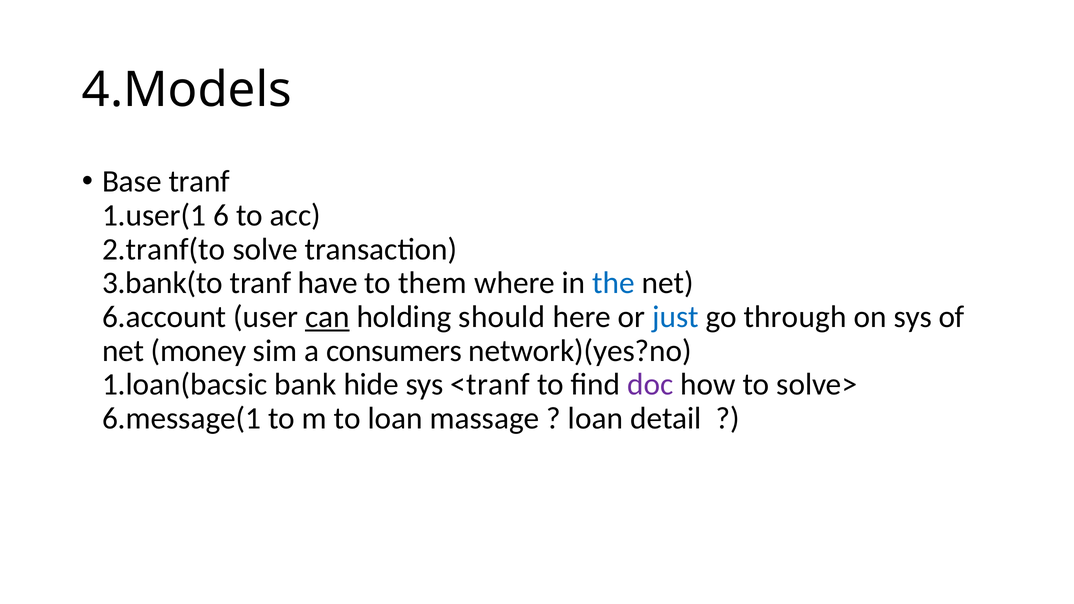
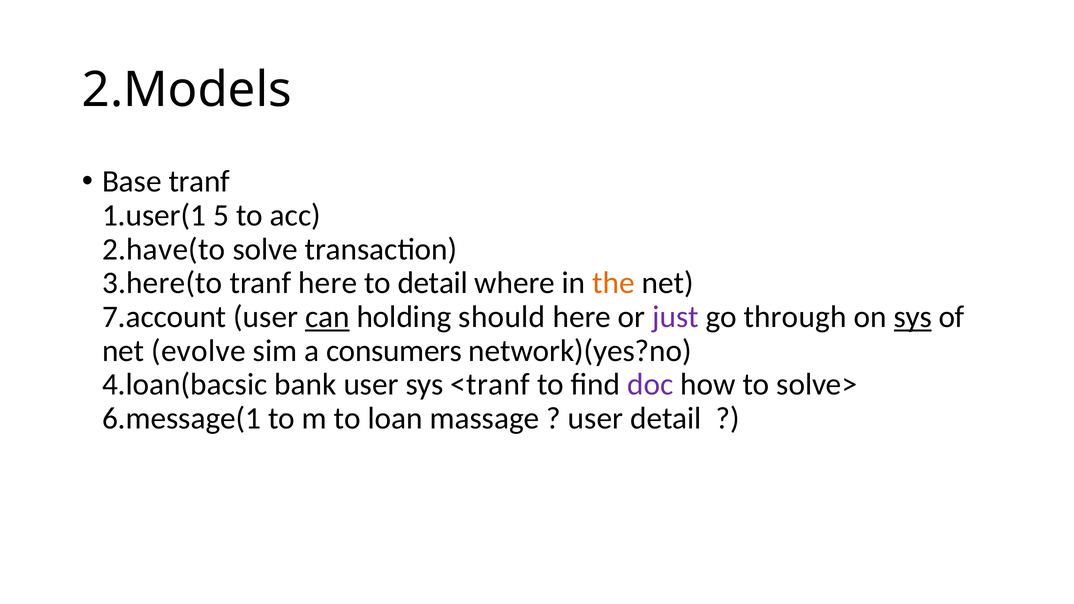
4.Models: 4.Models -> 2.Models (187, 90)
6: 6 -> 5 (221, 215)
2.tranf(to: 2.tranf(to -> 2.have(to (164, 249)
3.bank(to: 3.bank(to -> 3.here(to (162, 283)
tranf have: have -> here (328, 283)
to them: them -> detail (433, 283)
the colour: blue -> orange (614, 283)
6.account: 6.account -> 7.account (164, 317)
just colour: blue -> purple (676, 317)
sys underline: none -> present (913, 317)
money: money -> evolve (198, 351)
1.loan(bacsic: 1.loan(bacsic -> 4.loan(bacsic (185, 385)
bank hide: hide -> user (371, 385)
loan: loan -> user (596, 418)
